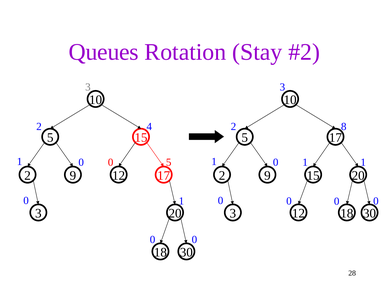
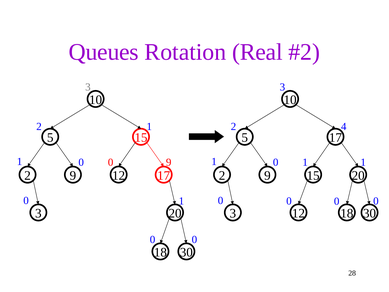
Stay: Stay -> Real (257, 52)
2 4: 4 -> 1 (149, 127)
8: 8 -> 4 (344, 127)
1 5: 5 -> 9 (169, 162)
